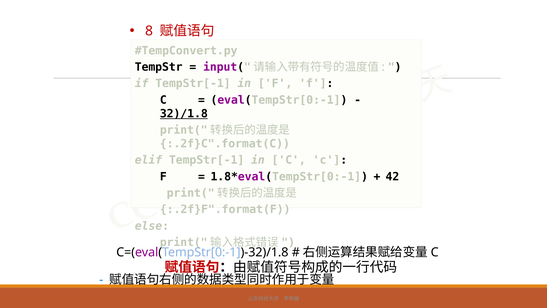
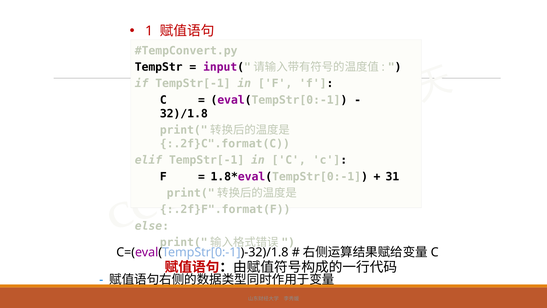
8: 8 -> 1 (149, 31)
32)/1.8 underline: present -> none (184, 114)
42: 42 -> 31 (392, 176)
